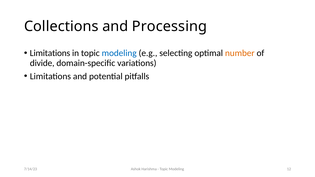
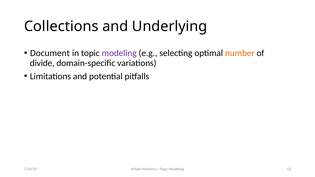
Processing: Processing -> Underlying (170, 26)
Limitations: Limitations -> Document (50, 53)
modeling colour: blue -> purple (119, 53)
